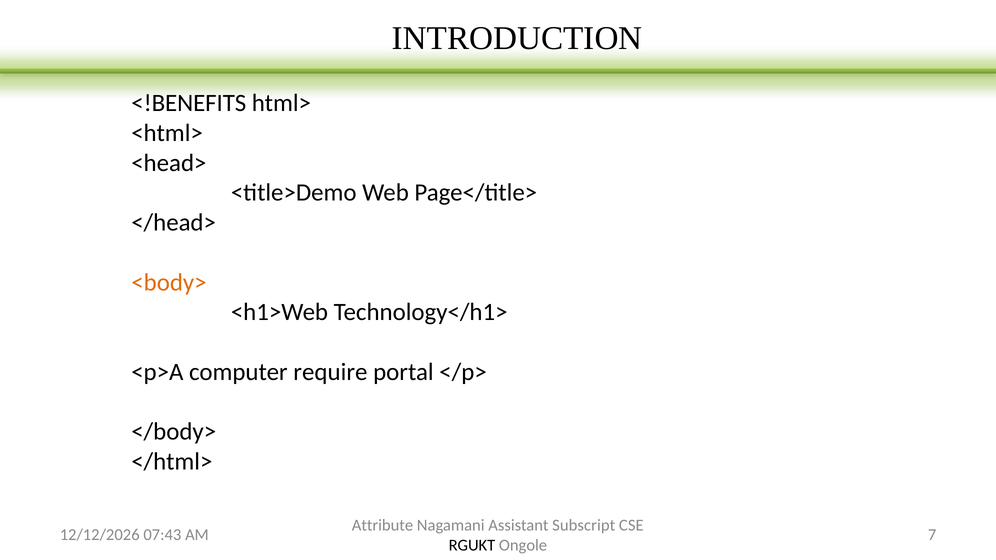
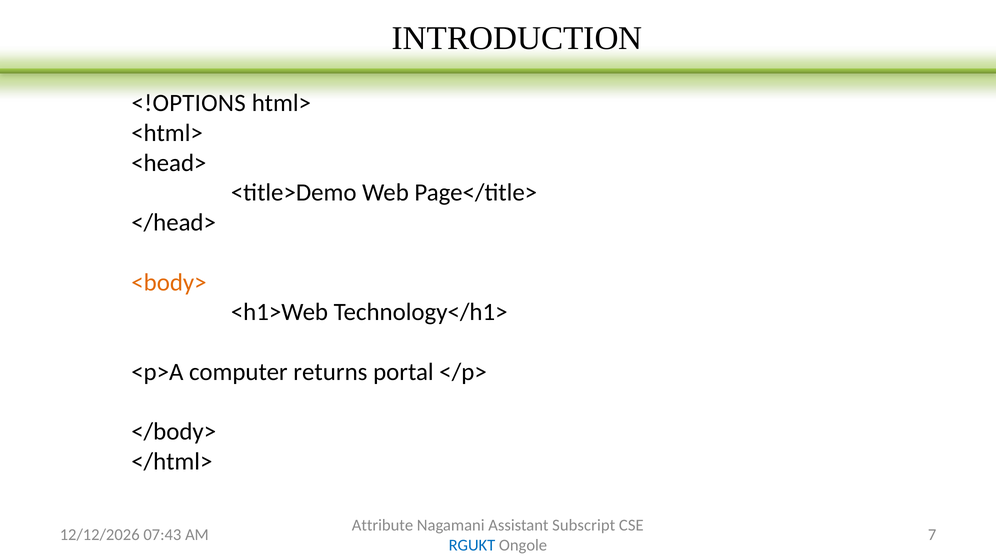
<!BENEFITS: <!BENEFITS -> <!OPTIONS (189, 103)
require: require -> returns (330, 372)
RGUKT colour: black -> blue (472, 545)
